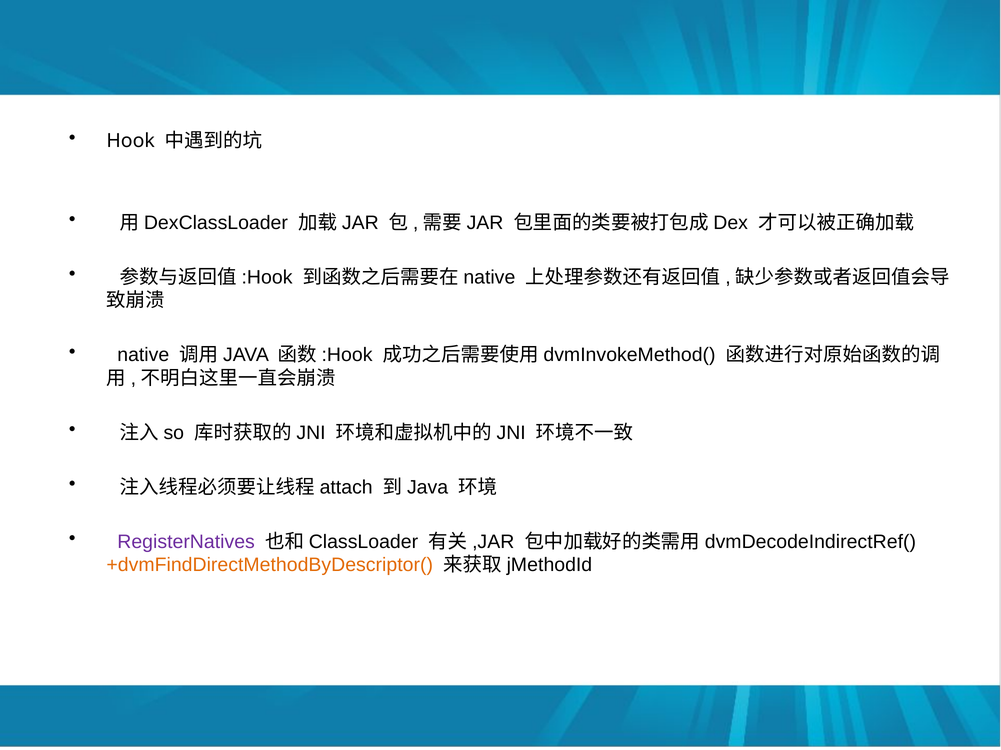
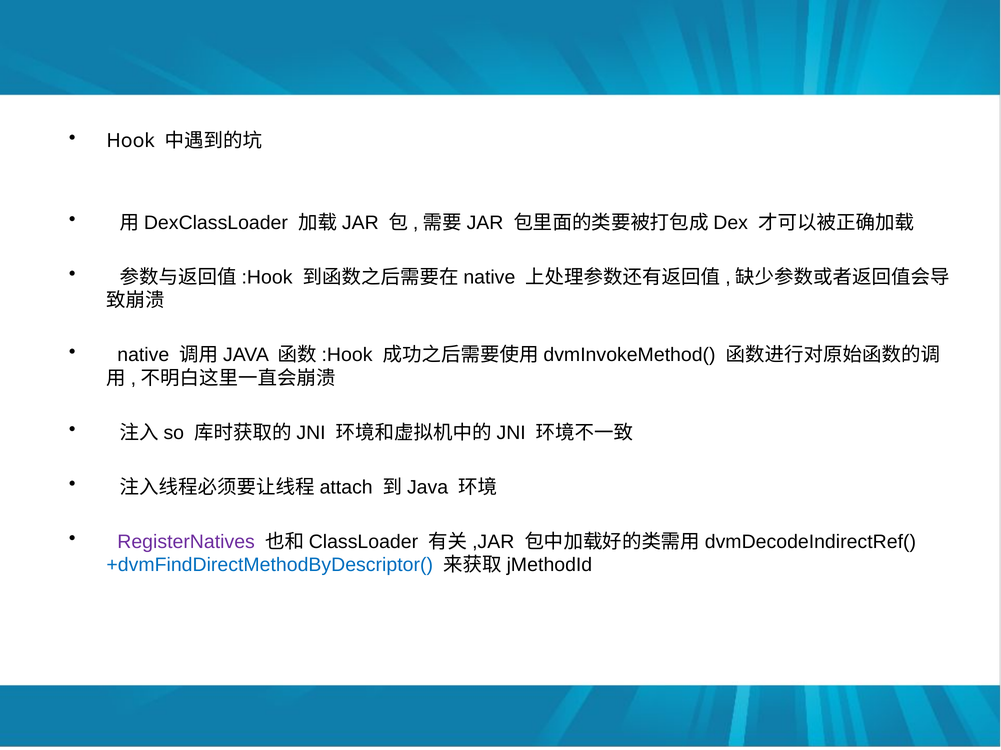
+dvmFindDirectMethodByDescriptor( colour: orange -> blue (270, 566)
